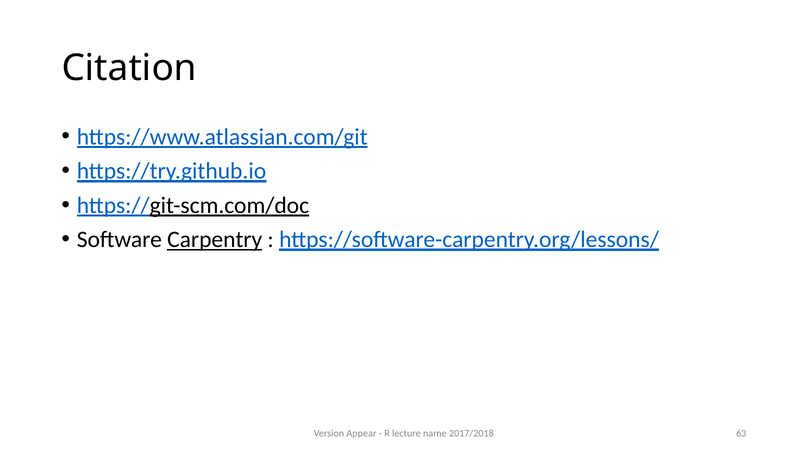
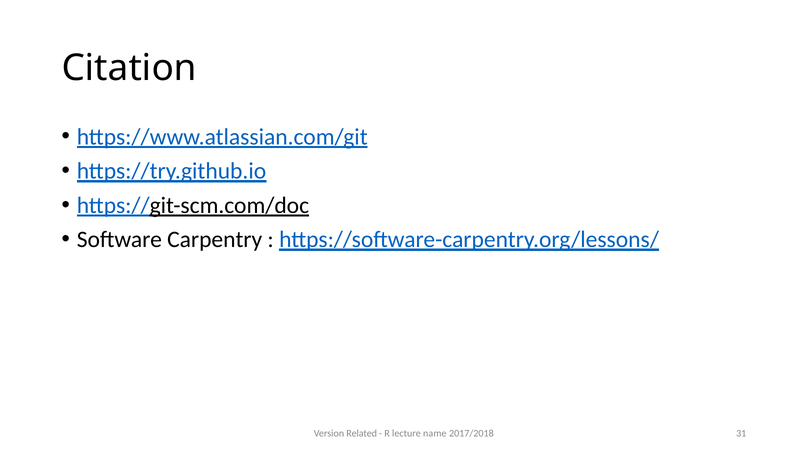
Carpentry underline: present -> none (215, 240)
Appear: Appear -> Related (362, 434)
63: 63 -> 31 (741, 434)
